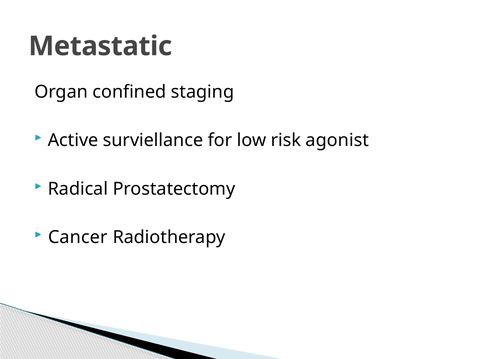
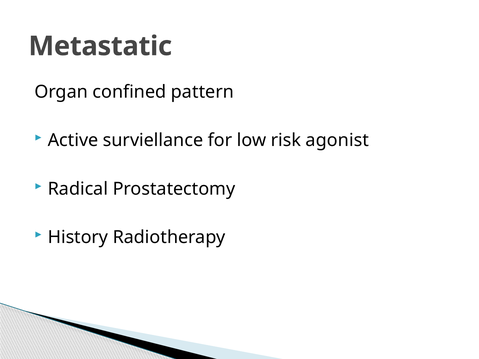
staging: staging -> pattern (202, 92)
Cancer: Cancer -> History (78, 237)
